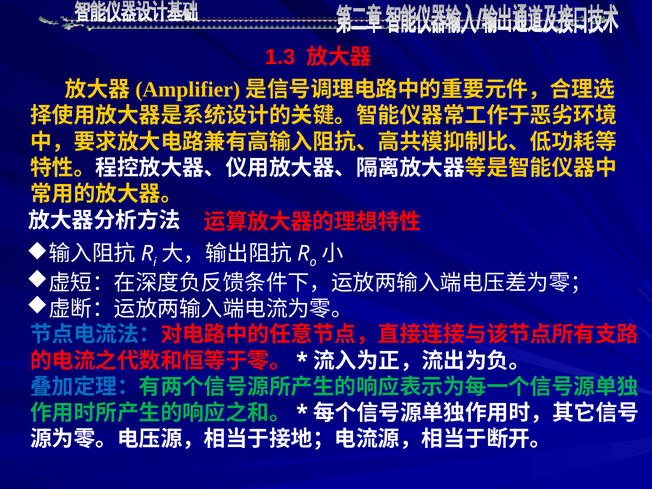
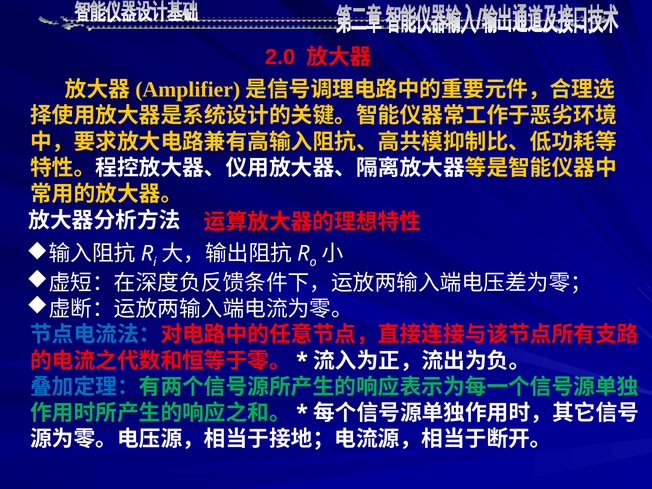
1.3: 1.3 -> 2.0 (280, 57)
